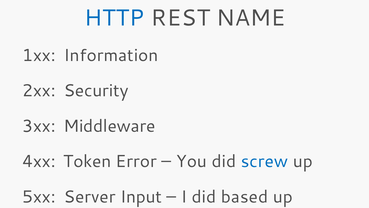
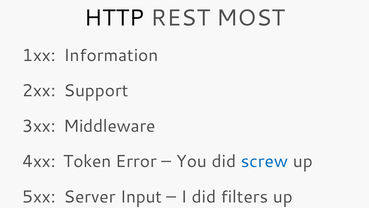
HTTP colour: blue -> black (114, 18)
NAME: NAME -> MOST (251, 18)
Security: Security -> Support (96, 90)
based: based -> filters (245, 196)
